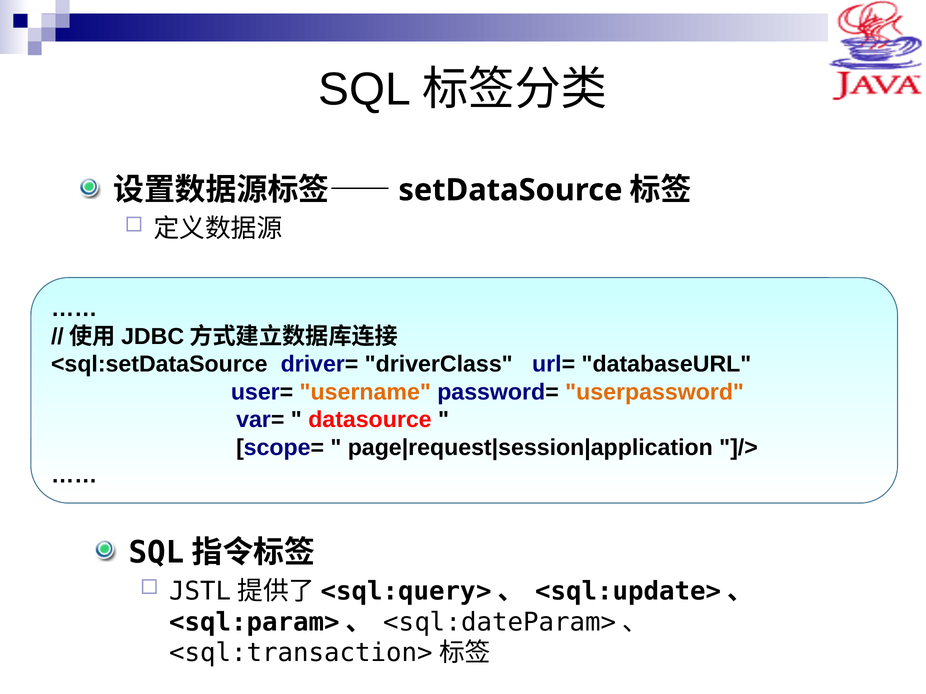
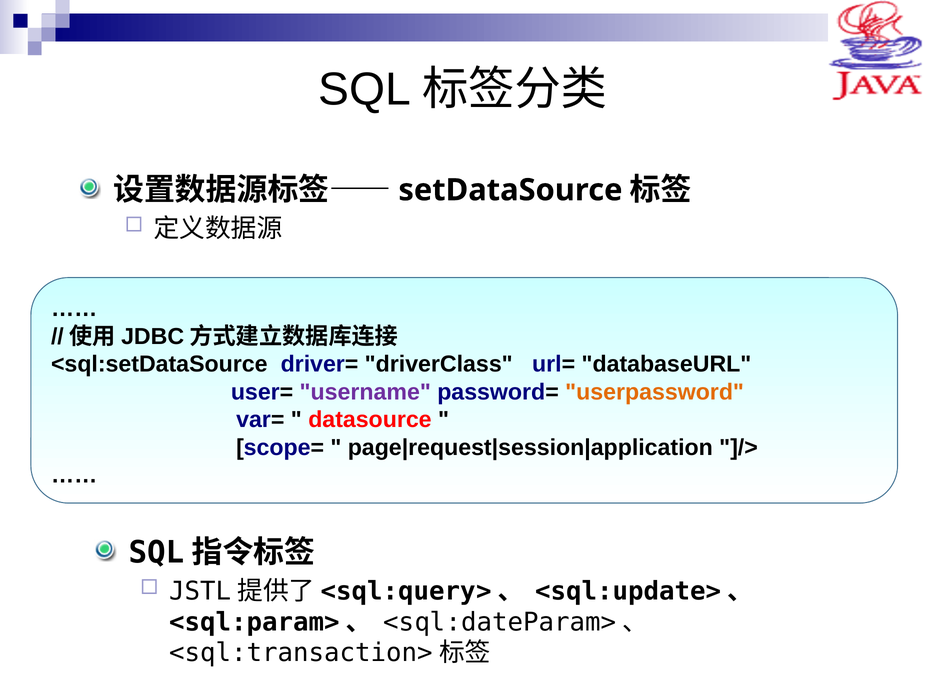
username colour: orange -> purple (365, 392)
